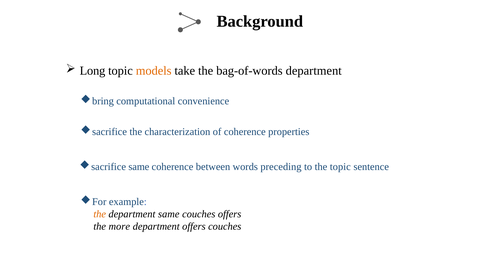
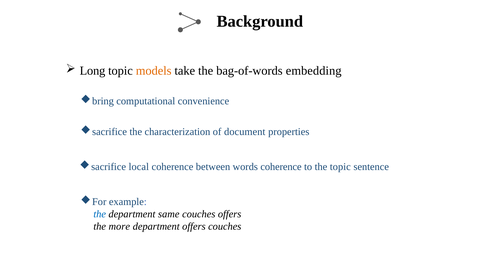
bag-of-words department: department -> embedding (314, 70)
of coherence: coherence -> document (245, 131)
same: same -> local (139, 166)
words preceding: preceding -> coherence (281, 166)
the colour: orange -> blue (100, 213)
